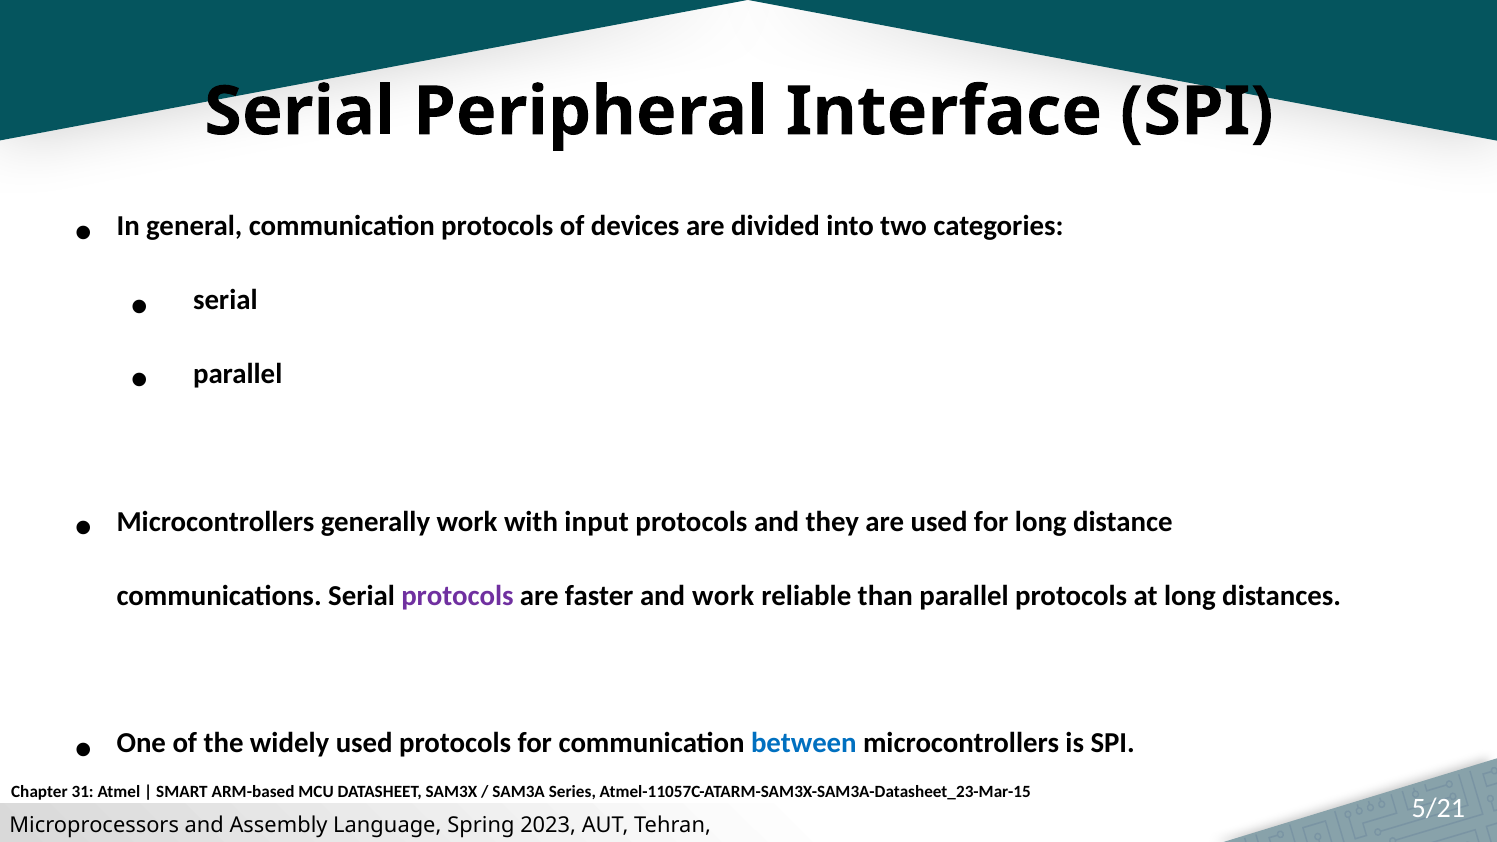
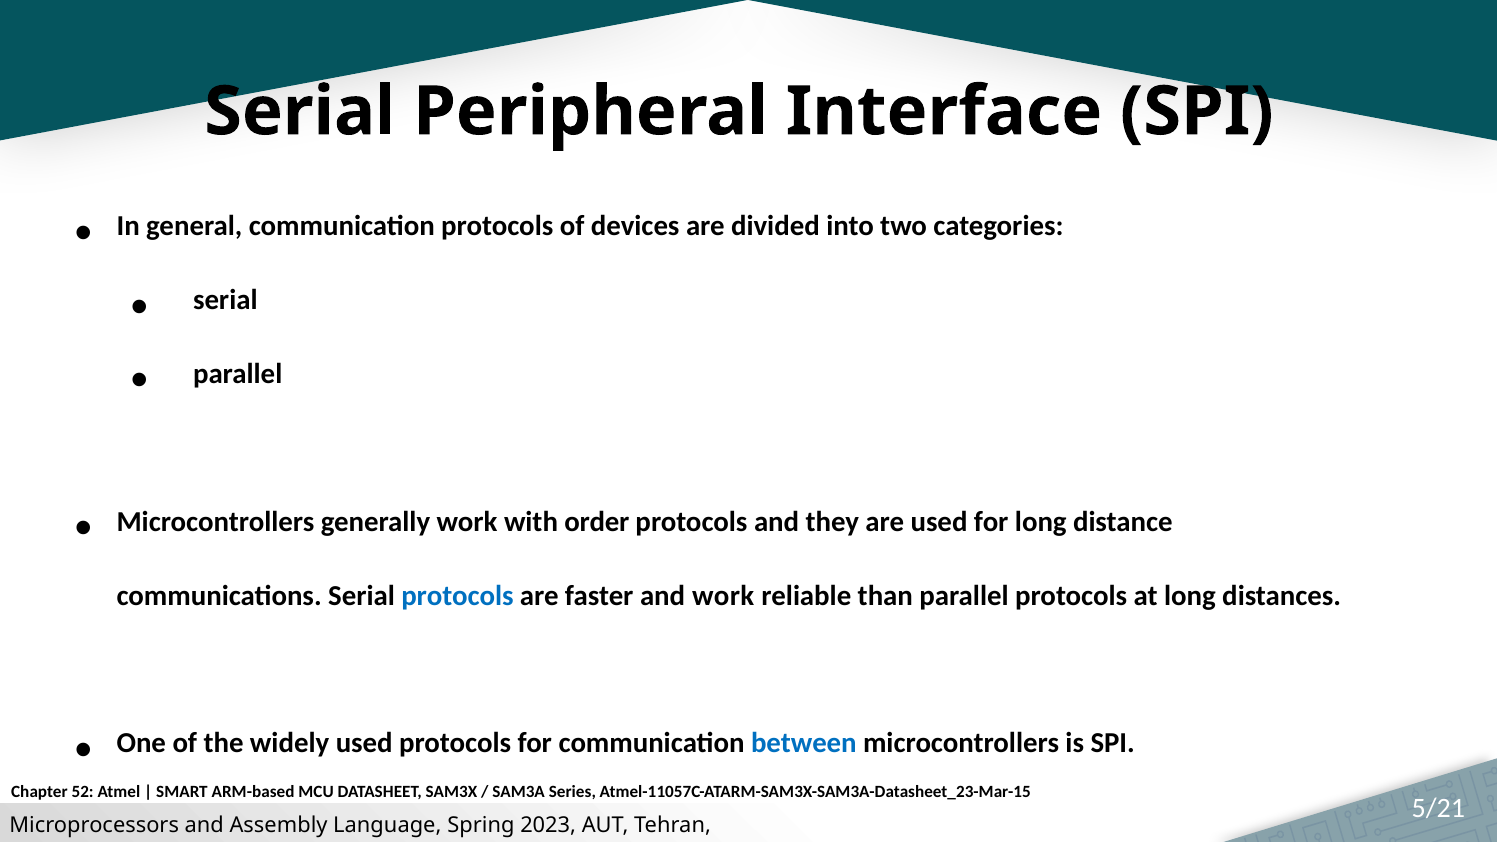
input: input -> order (597, 522)
protocols colour: purple -> blue (457, 596)
31: 31 -> 52 (83, 792)
